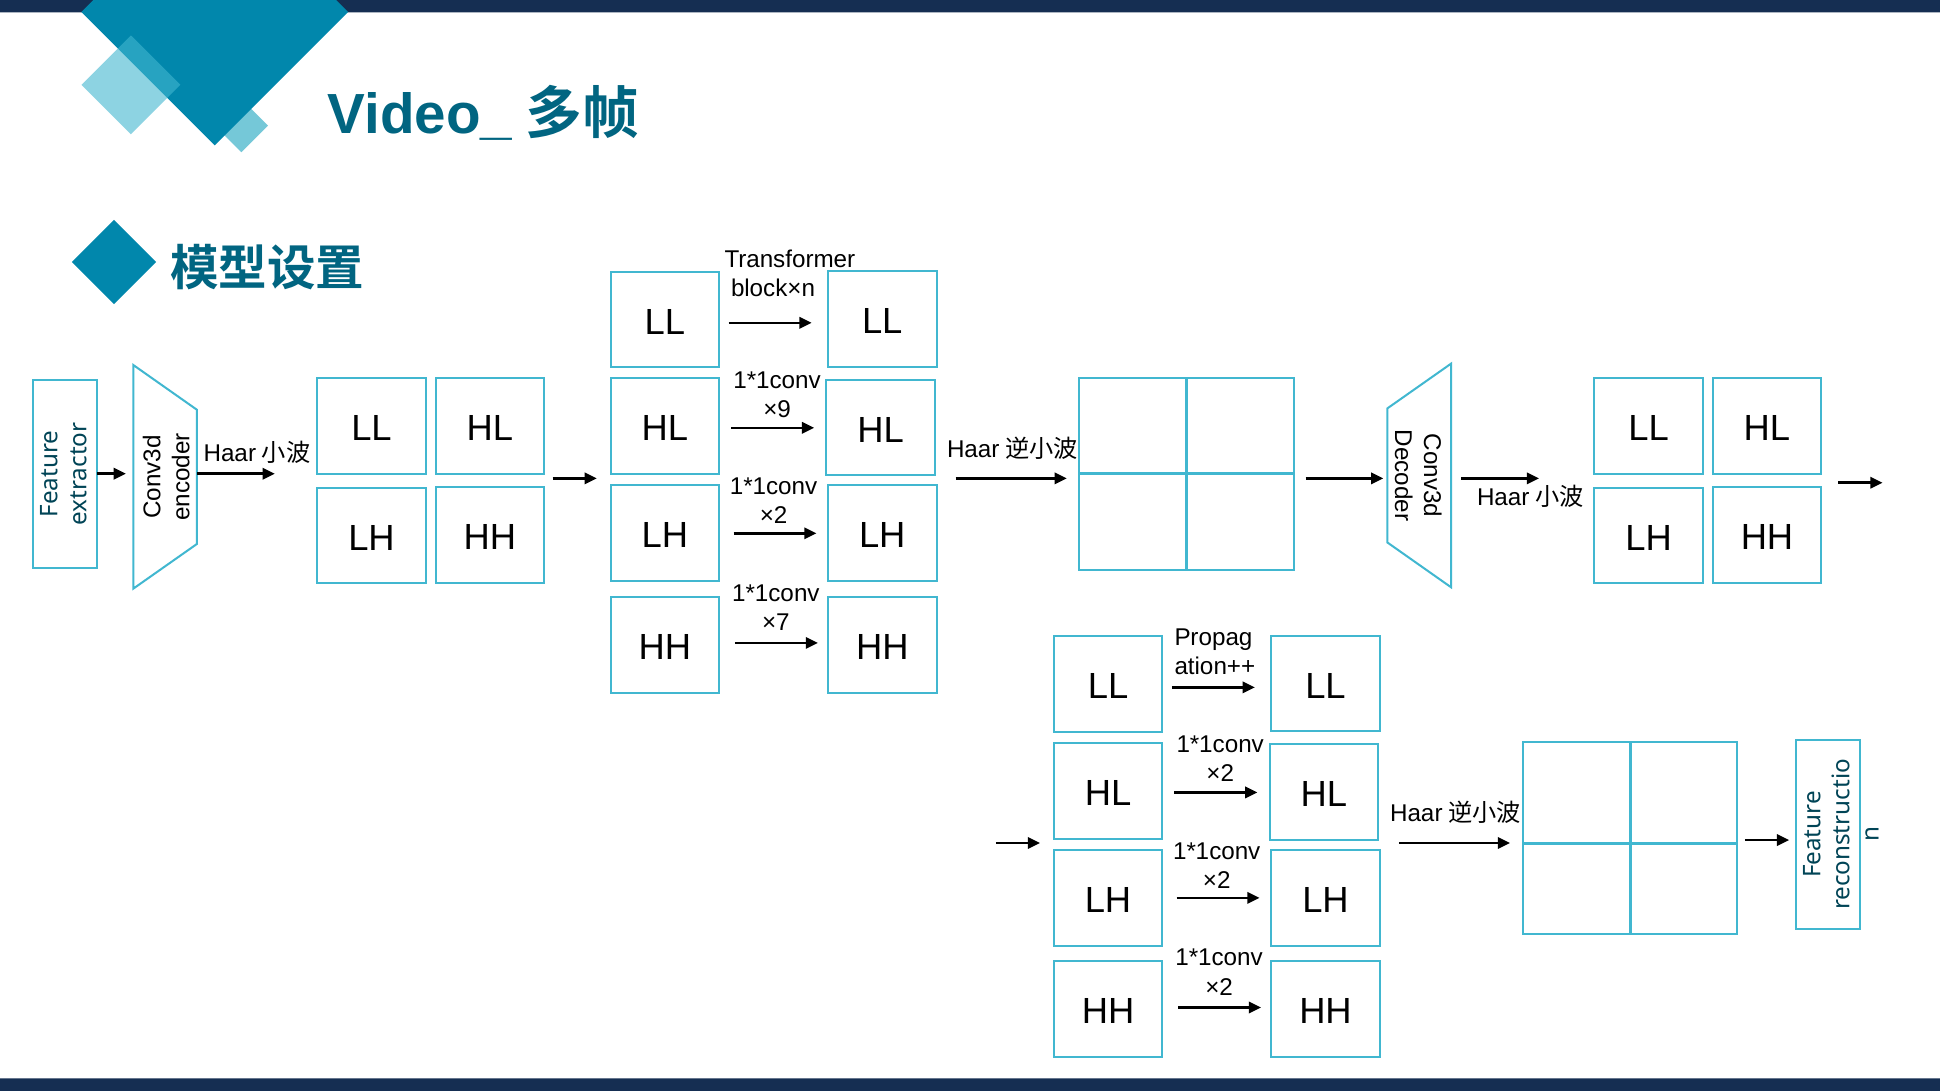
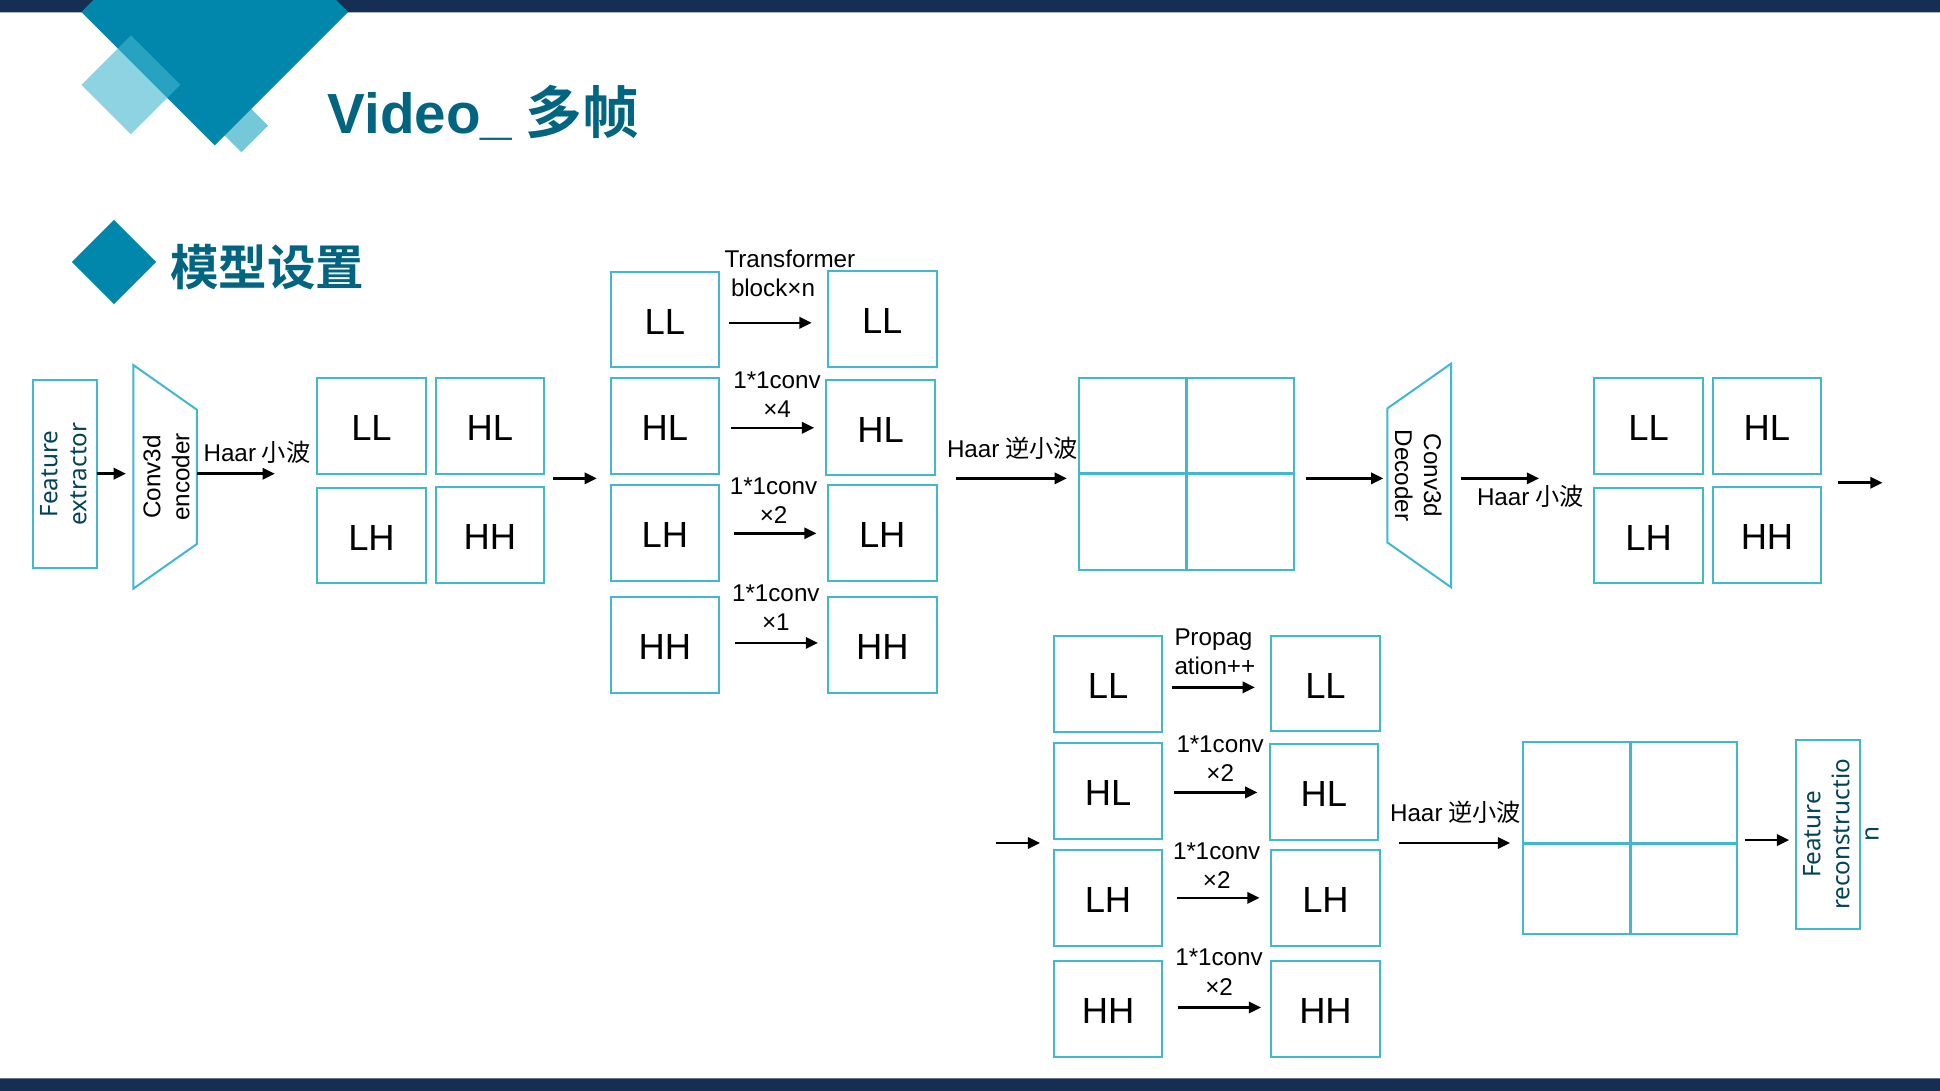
×9: ×9 -> ×4 (777, 409)
×7: ×7 -> ×1 (776, 623)
